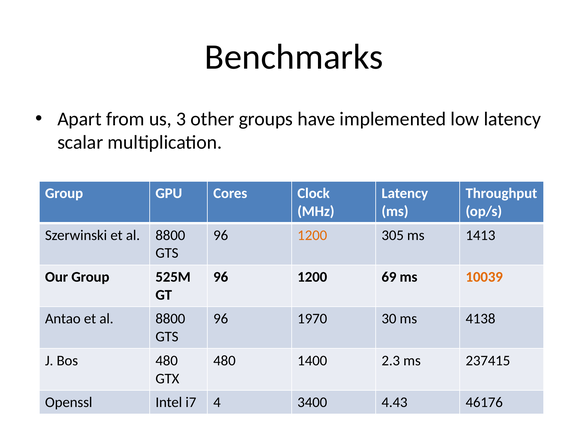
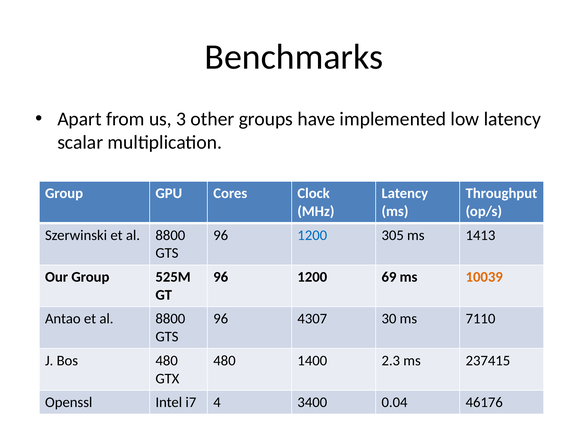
1200 colour: orange -> blue (312, 235)
1970: 1970 -> 4307 (312, 319)
4138: 4138 -> 7110 (480, 319)
4.43: 4.43 -> 0.04 (394, 402)
